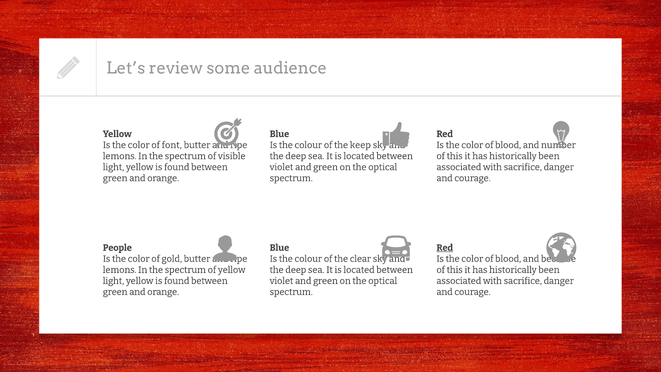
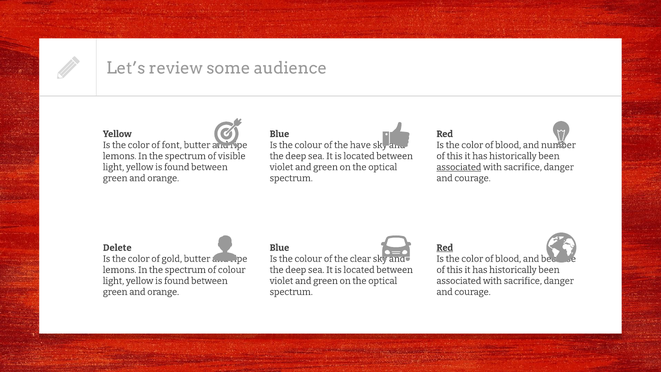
keep: keep -> have (360, 145)
associated underline: none -> present (459, 167)
People: People -> Delete (117, 248)
of yellow: yellow -> colour (232, 270)
